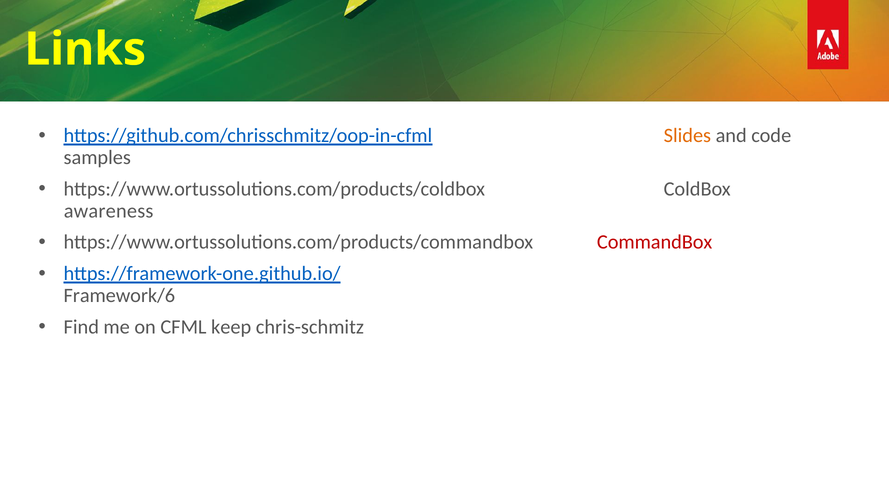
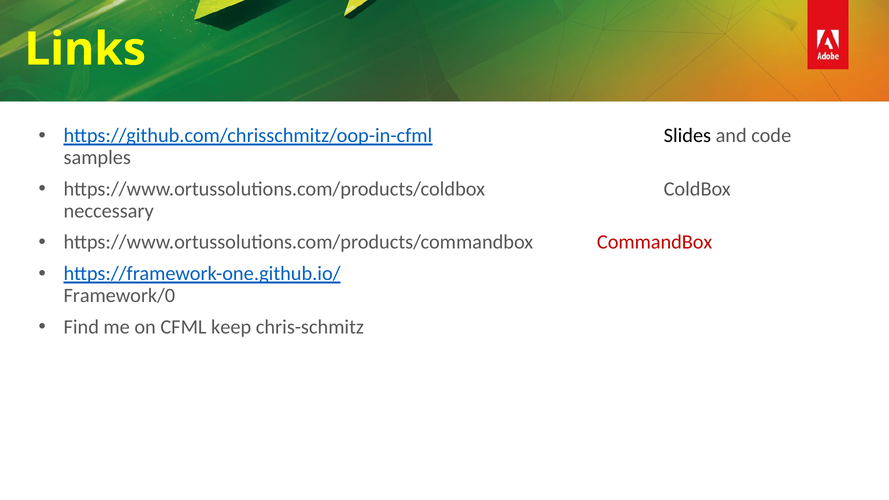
Slides colour: orange -> black (687, 136)
awareness: awareness -> neccessary (109, 211)
Framework/6: Framework/6 -> Framework/0 (119, 296)
